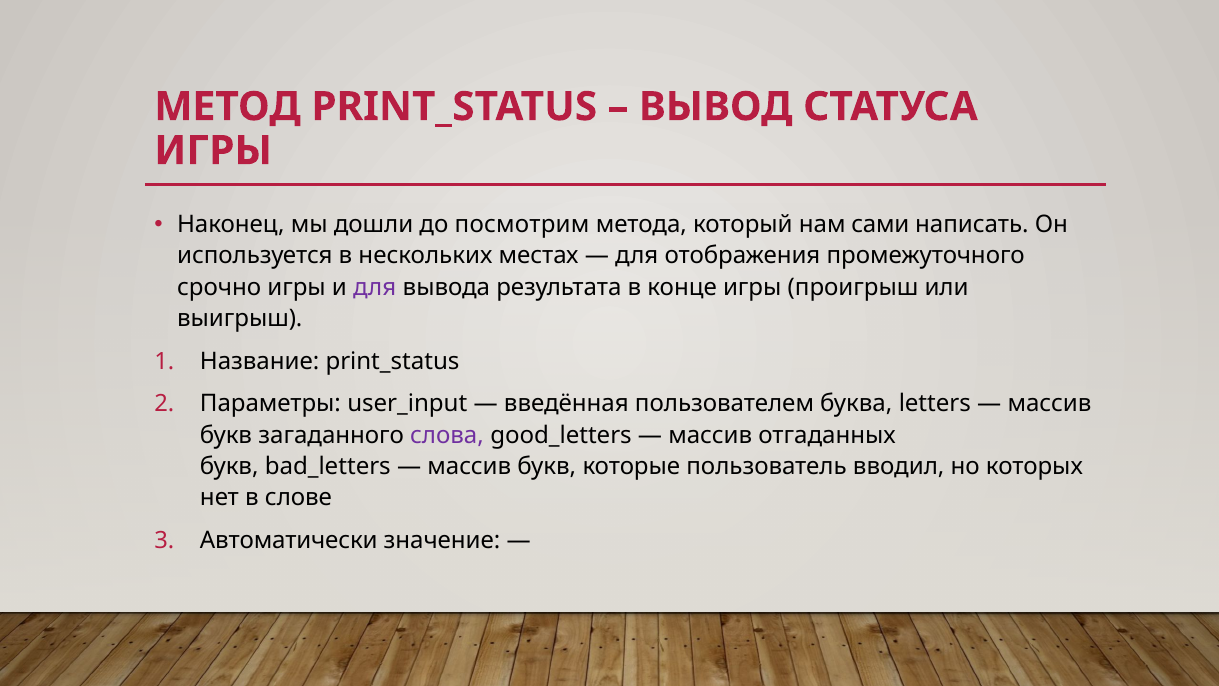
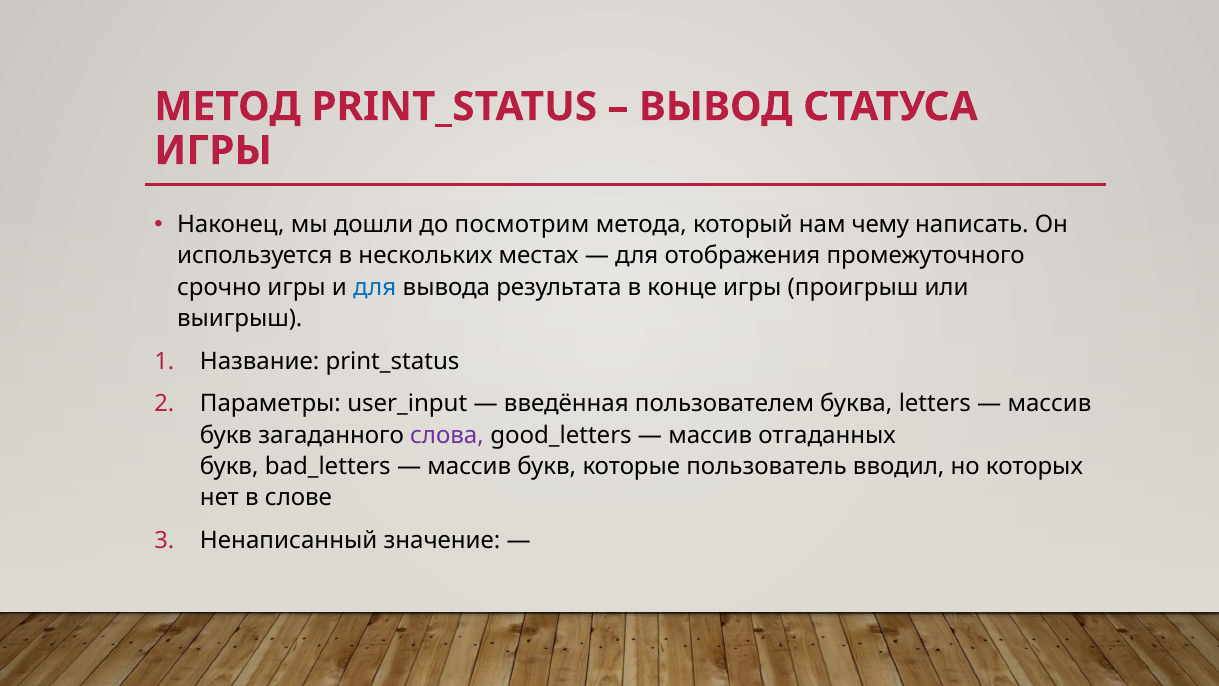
сами: сами -> чему (880, 225)
для colour: purple -> blue (375, 287)
Автоматически: Автоматически -> Ненаписанный (289, 540)
